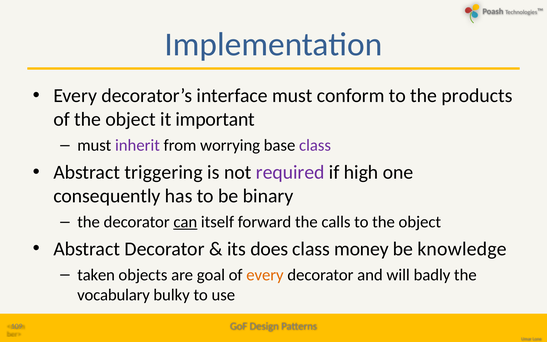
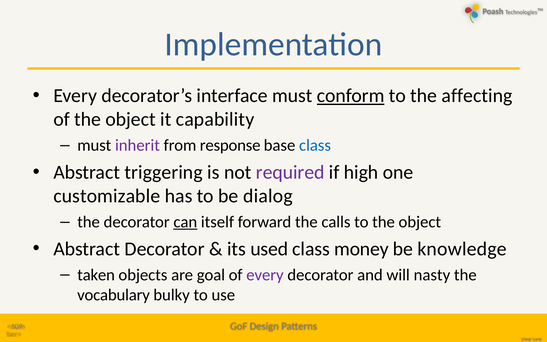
conform underline: none -> present (351, 96)
products: products -> affecting (477, 96)
important: important -> capability (215, 119)
worrying: worrying -> response (230, 145)
class colour: purple -> blue (315, 145)
consequently: consequently -> customizable (107, 196)
binary: binary -> dialog (268, 196)
does: does -> used (269, 249)
every colour: orange -> purple (265, 275)
badly: badly -> nasty (432, 275)
